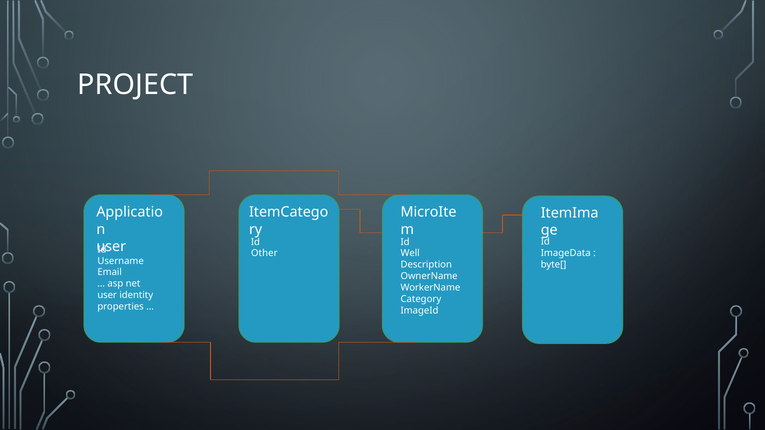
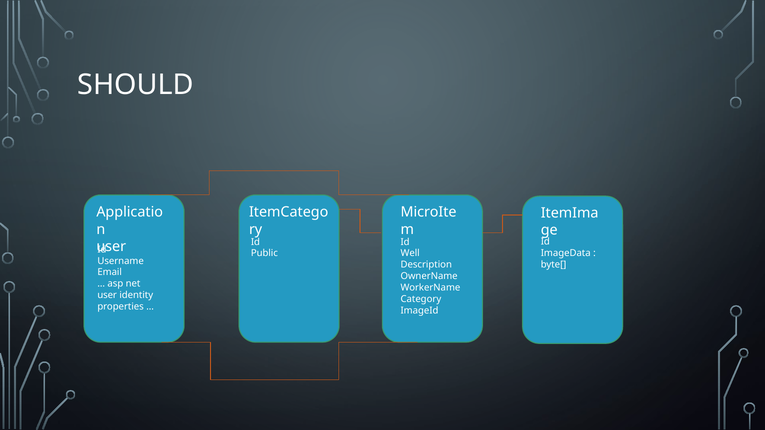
PROJECT: PROJECT -> SHOULD (135, 85)
Other: Other -> Public (264, 254)
